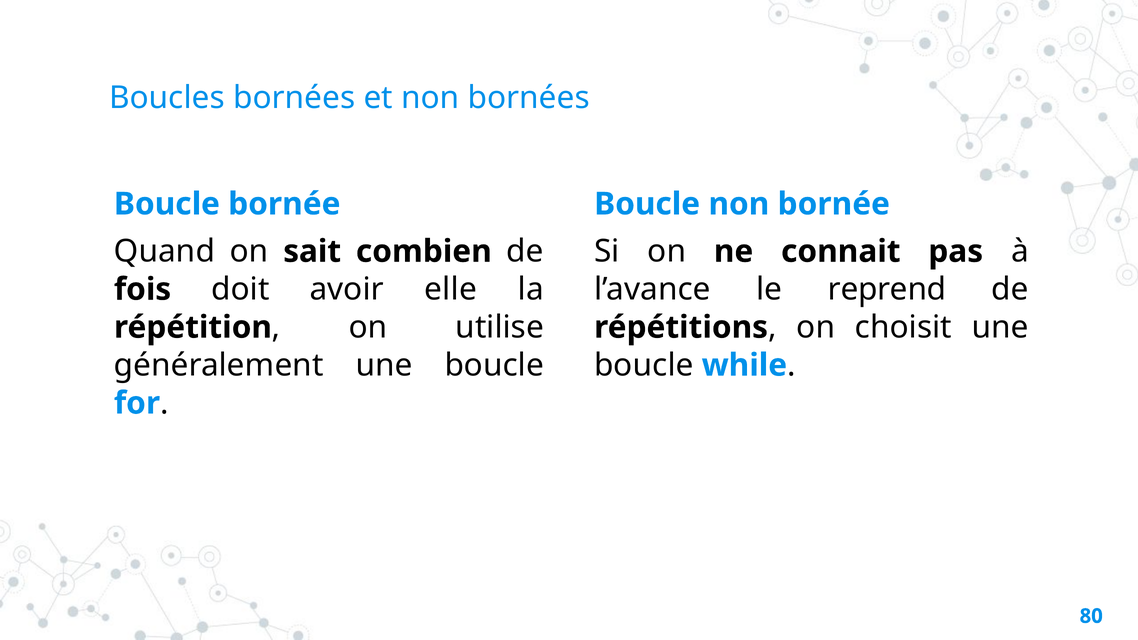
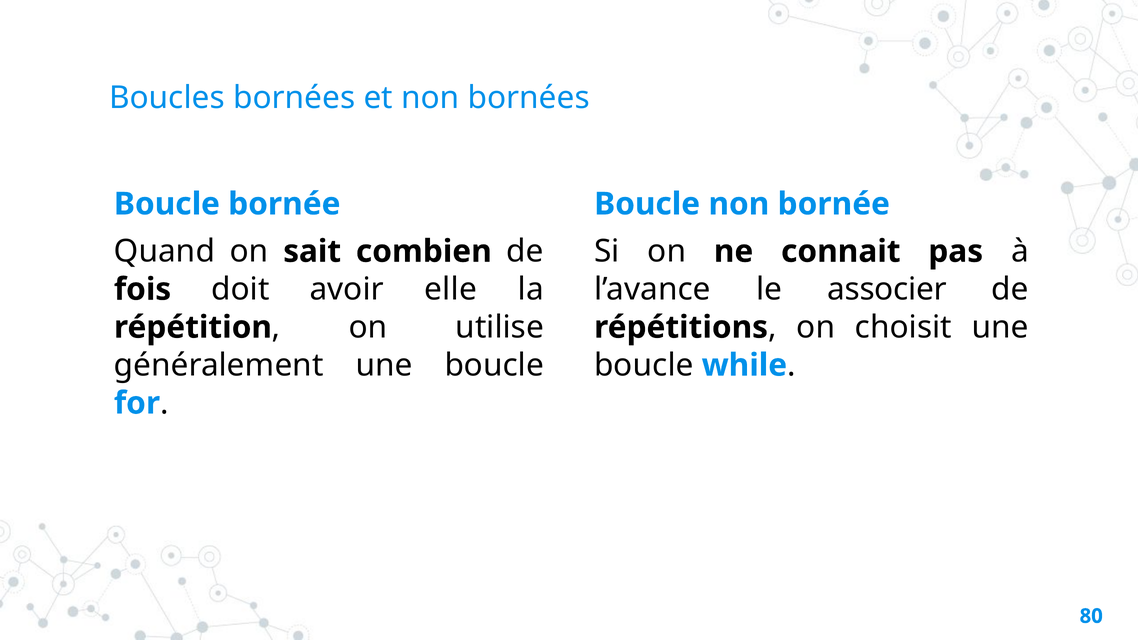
reprend: reprend -> associer (887, 289)
